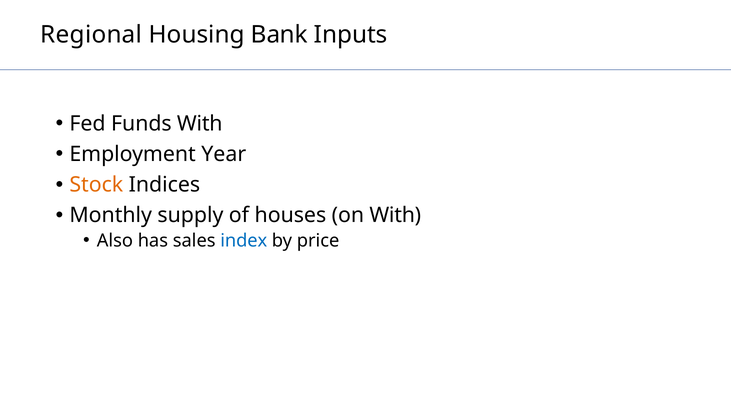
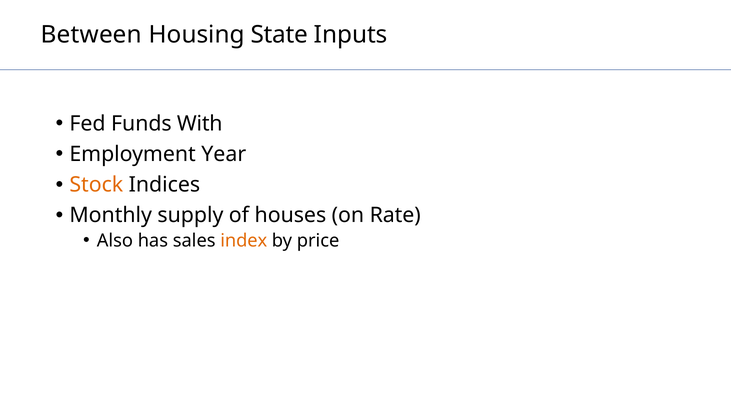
Regional: Regional -> Between (91, 35)
Bank: Bank -> State (279, 35)
on With: With -> Rate (395, 216)
index colour: blue -> orange (244, 241)
